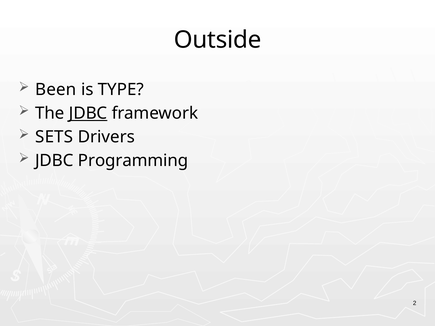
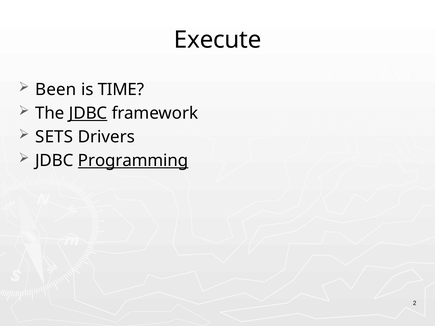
Outside: Outside -> Execute (218, 40)
TYPE: TYPE -> TIME (121, 90)
Programming underline: none -> present (133, 161)
